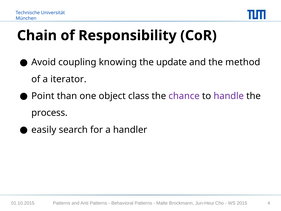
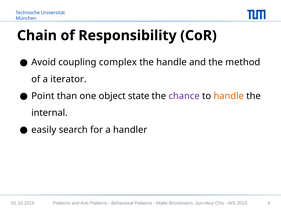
knowing: knowing -> complex (118, 62)
the update: update -> handle (171, 62)
class: class -> state (139, 96)
handle colour: purple -> orange (229, 96)
process: process -> internal (49, 113)
